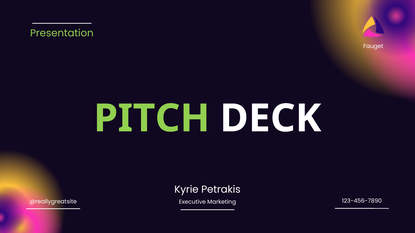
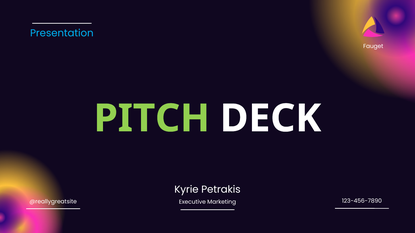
Presentation colour: light green -> light blue (62, 33)
